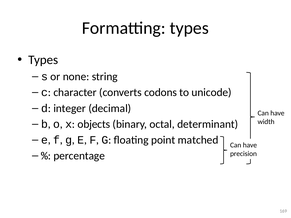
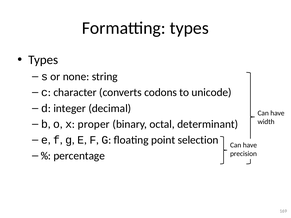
objects: objects -> proper (94, 124)
matched: matched -> selection (198, 140)
